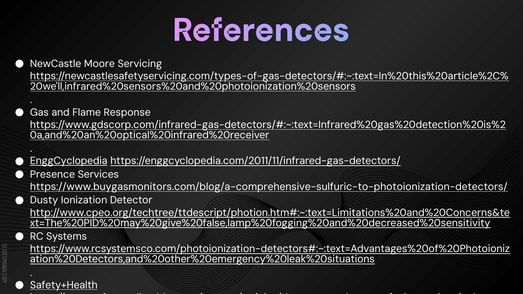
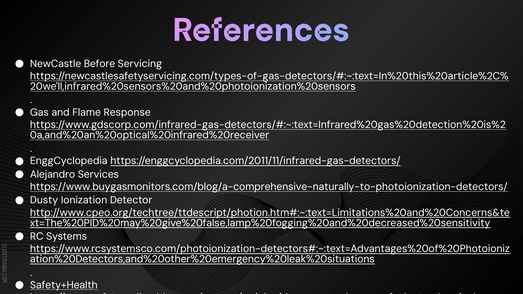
Moore: Moore -> Before (100, 64)
EnggCyclopedia underline: present -> none (69, 161)
Presence: Presence -> Alejandro (53, 174)
https://www.buygasmonitors.com/blog/a-comprehensive-sulfuric-to-photoionization-detectors/: https://www.buygasmonitors.com/blog/a-comprehensive-sulfuric-to-photoionization-detectors/ -> https://www.buygasmonitors.com/blog/a-comprehensive-naturally-to-photoionization-detectors/ (269, 187)
